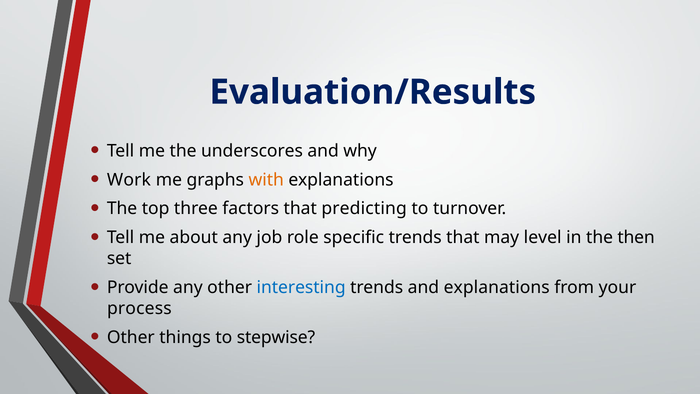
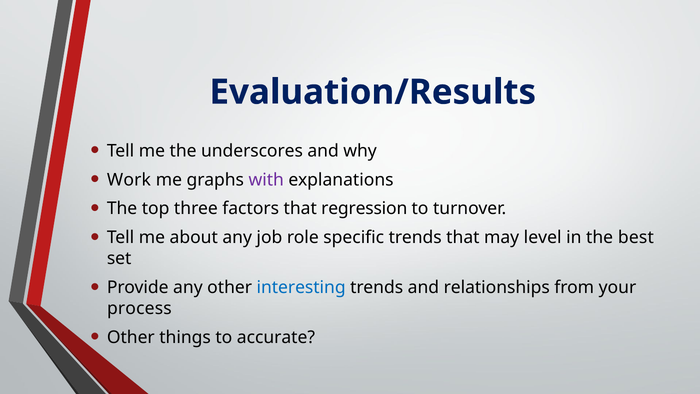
with colour: orange -> purple (266, 180)
predicting: predicting -> regression (364, 209)
then: then -> best (636, 237)
and explanations: explanations -> relationships (497, 287)
stepwise: stepwise -> accurate (276, 337)
